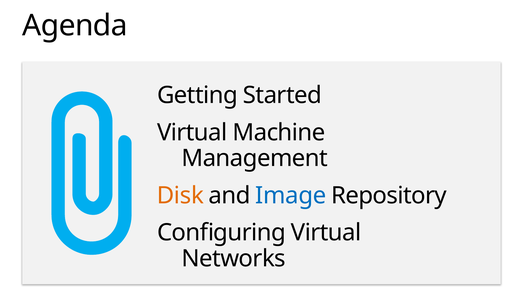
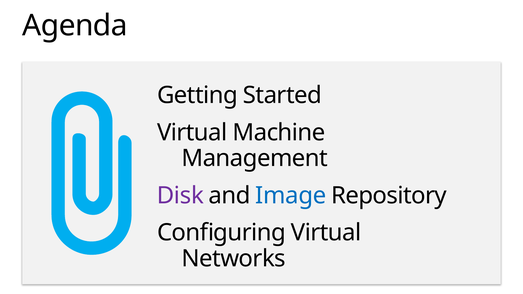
Disk colour: orange -> purple (180, 196)
